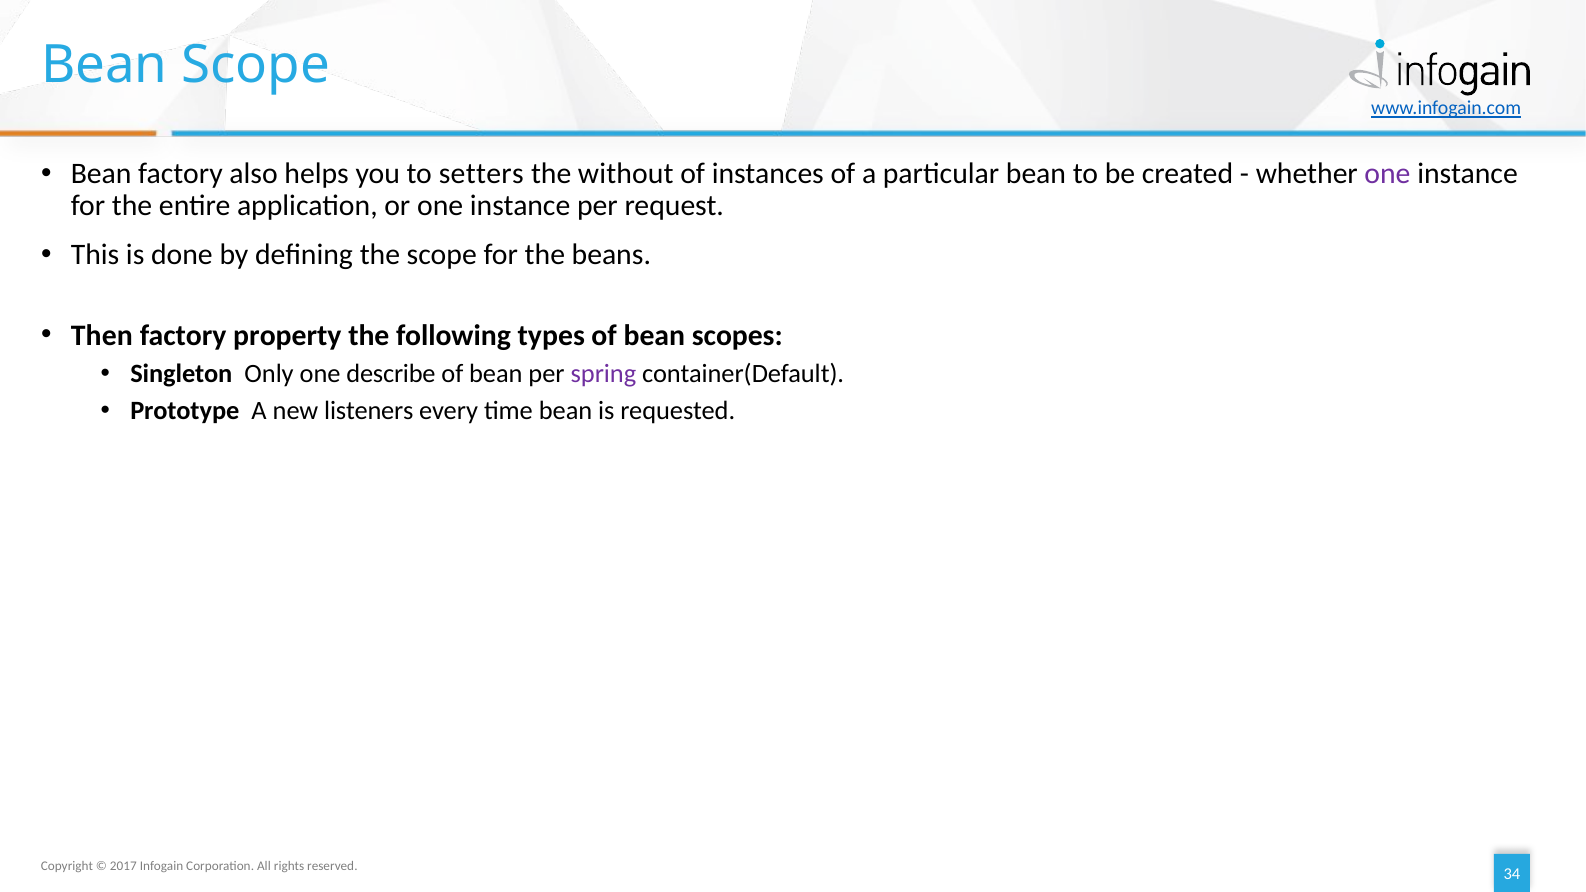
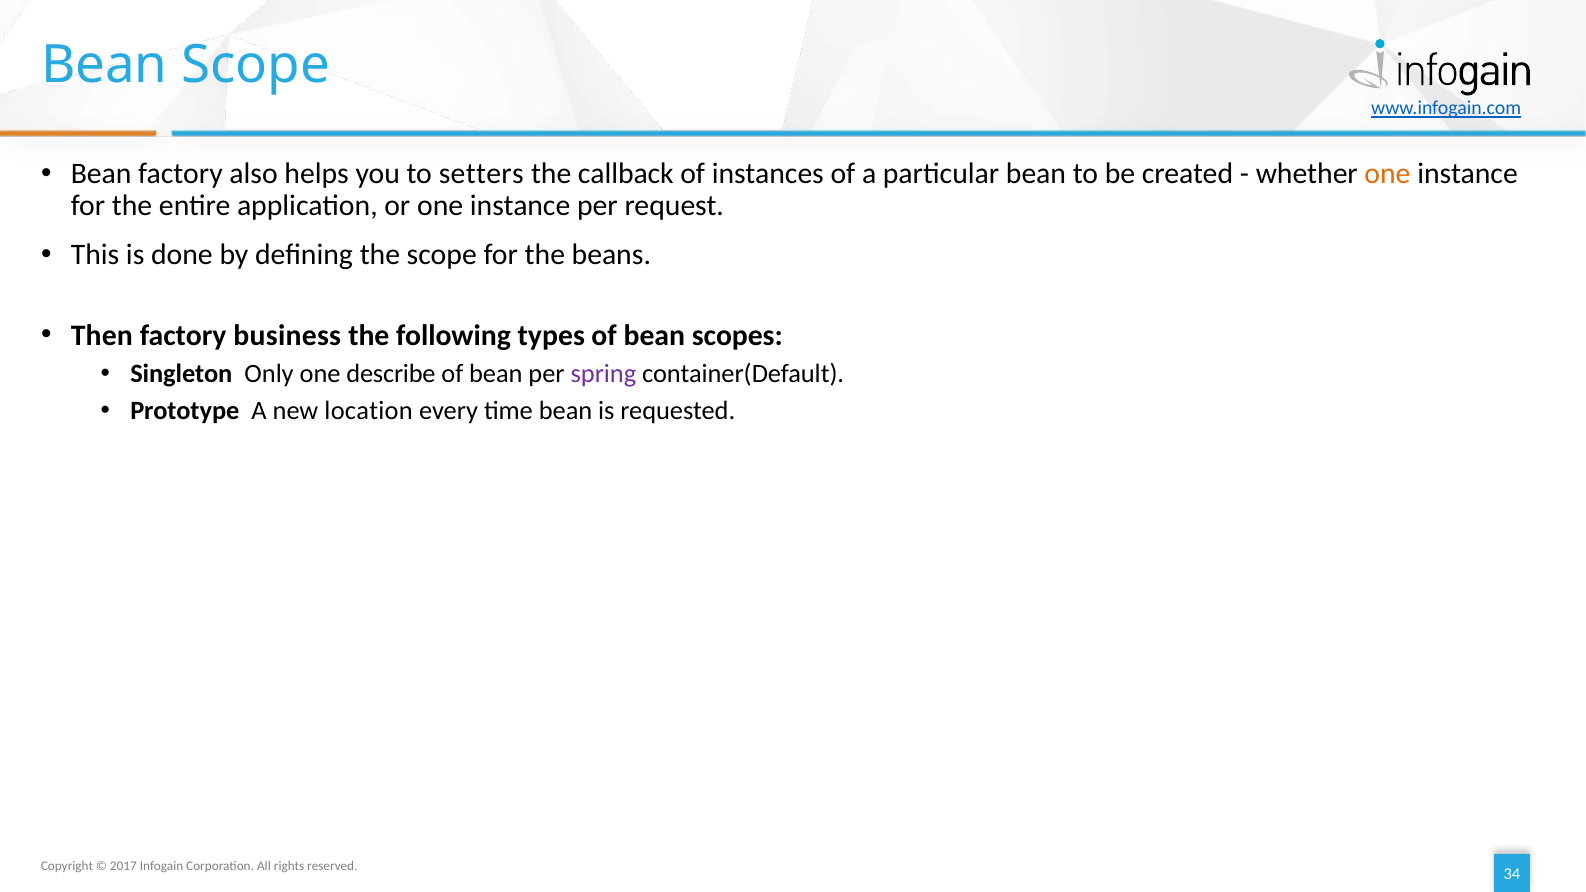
without: without -> callback (626, 174)
one colour: purple -> orange (1388, 174)
property: property -> business (287, 335)
listeners: listeners -> location (369, 411)
